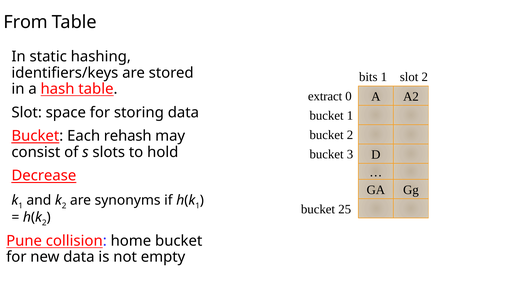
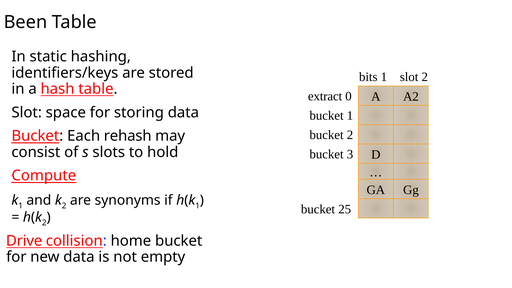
From: From -> Been (26, 22)
Decrease: Decrease -> Compute (44, 176)
Pune: Pune -> Drive (24, 241)
